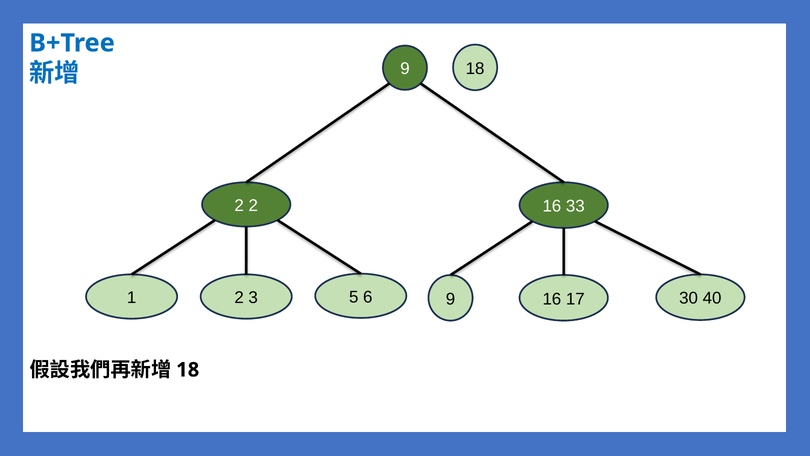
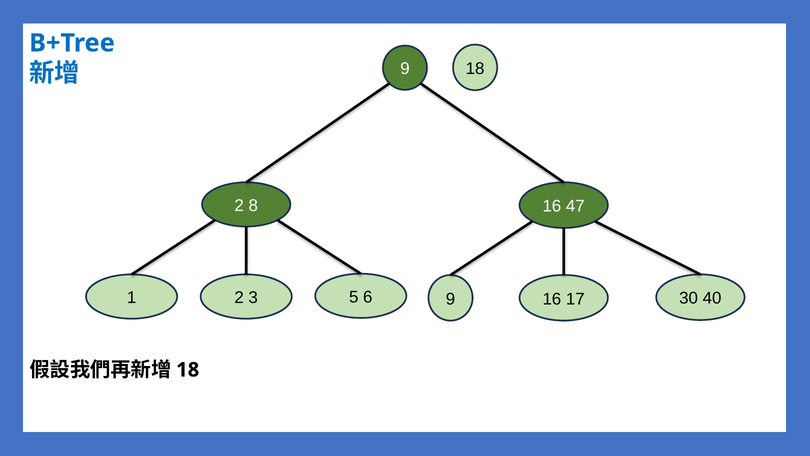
2 2: 2 -> 8 (253, 205)
33: 33 -> 47 (575, 206)
